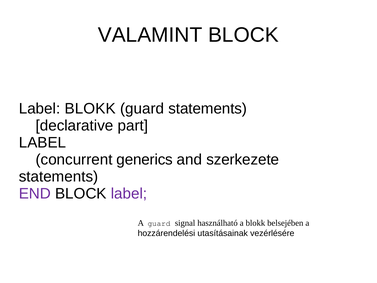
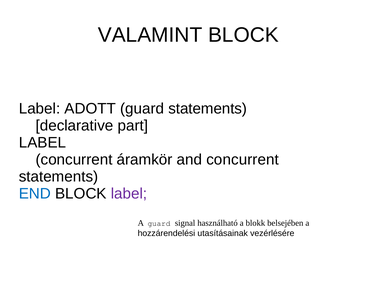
Label BLOKK: BLOKK -> ADOTT (90, 109)
generics: generics -> áramkör (145, 159)
and szerkezete: szerkezete -> concurrent (243, 159)
END colour: purple -> blue (35, 193)
